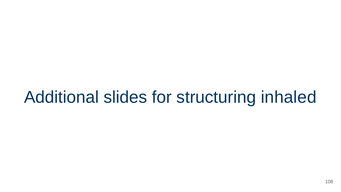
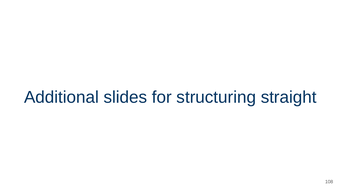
inhaled: inhaled -> straight (289, 97)
